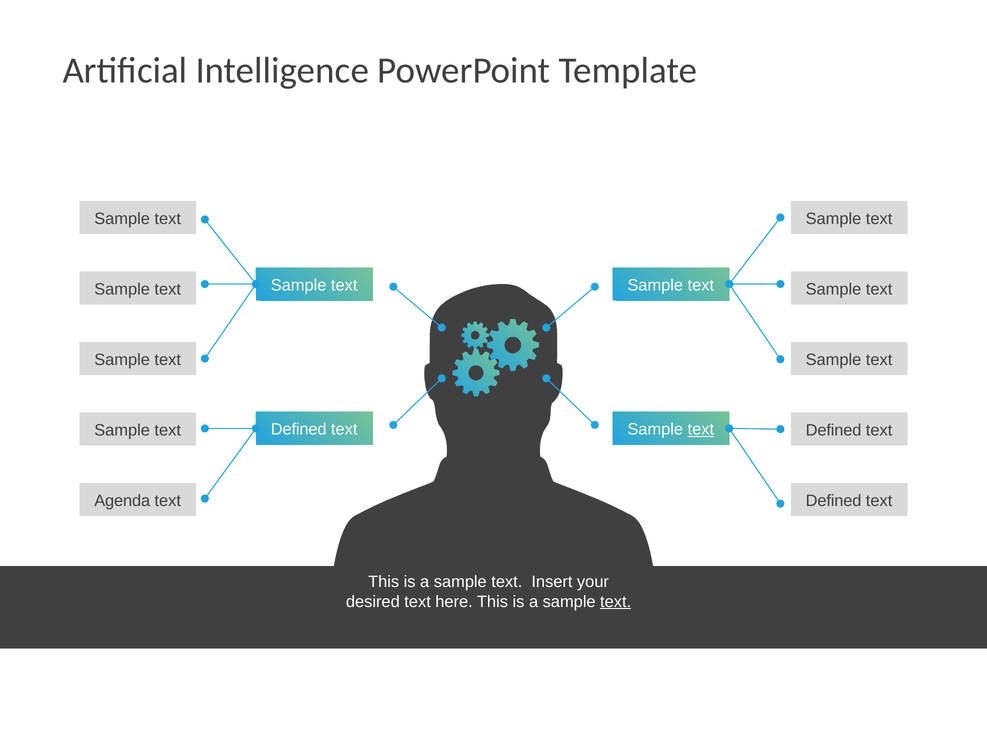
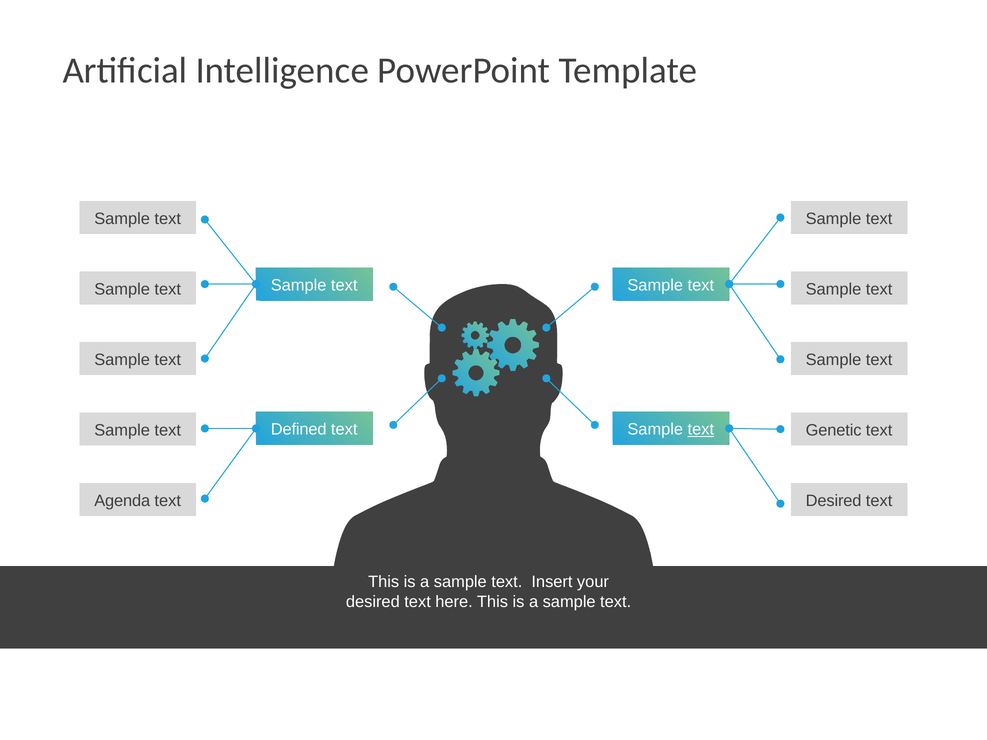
Defined: Defined -> Genetic (834, 430)
Defined: Defined -> Desired (834, 501)
text underline: present -> none (616, 602)
